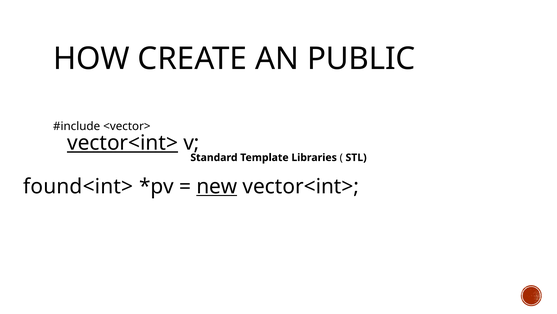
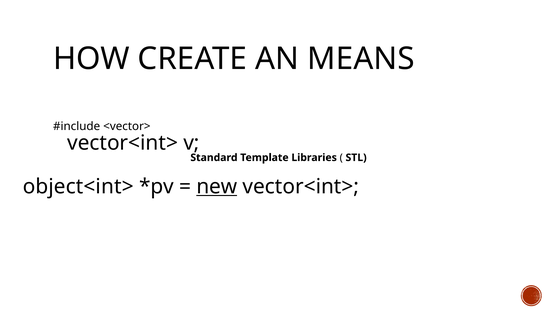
PUBLIC: PUBLIC -> MEANS (361, 59)
vector<int> underline: present -> none (123, 143)
found<int>: found<int> -> object<int> (78, 186)
